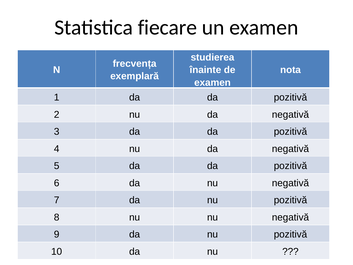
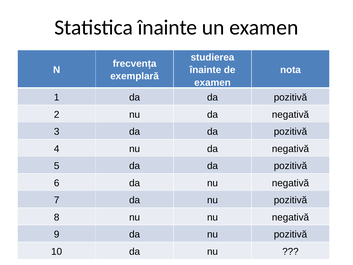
Statistica fiecare: fiecare -> înainte (167, 27)
